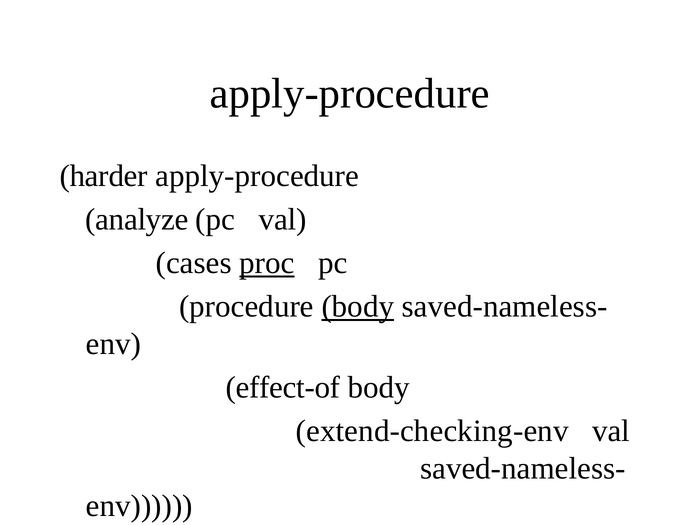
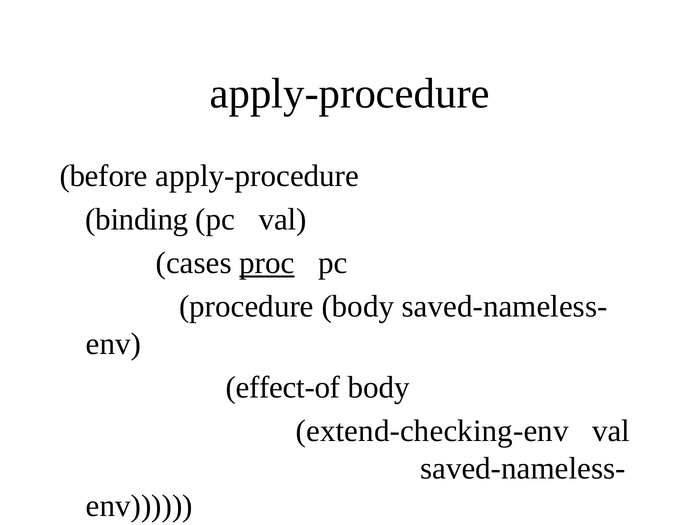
harder: harder -> before (104, 176)
analyze: analyze -> binding (137, 220)
body underline: present -> none (358, 307)
